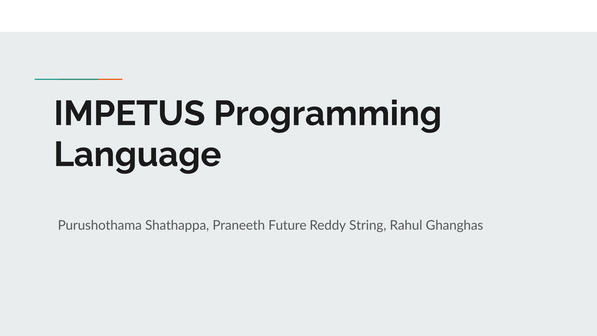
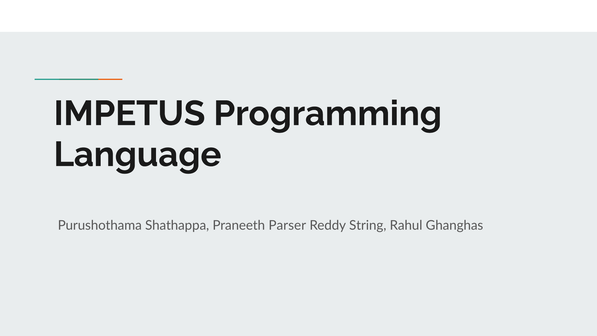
Future: Future -> Parser (287, 225)
